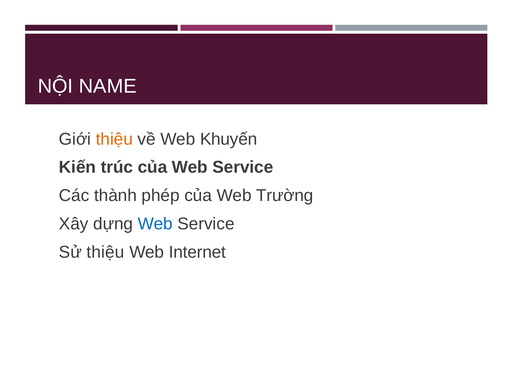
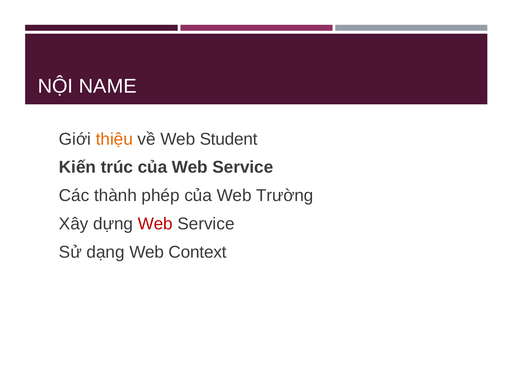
Khuyến: Khuyến -> Student (229, 139)
Web colour: blue -> red (155, 224)
Sử thiệu: thiệu -> dạng (106, 252)
Internet: Internet -> Context (198, 252)
